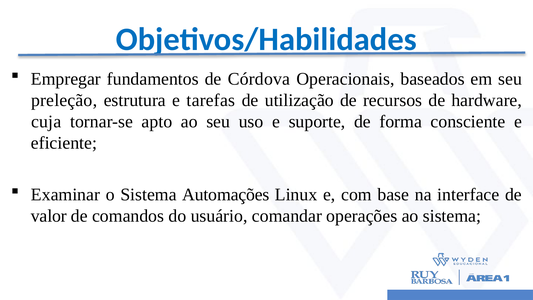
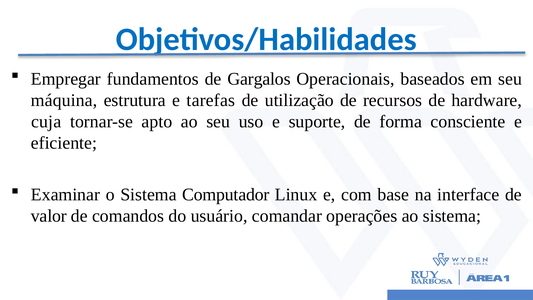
Córdova: Córdova -> Gargalos (259, 79)
preleção: preleção -> máquina (64, 100)
Automações: Automações -> Computador (226, 194)
